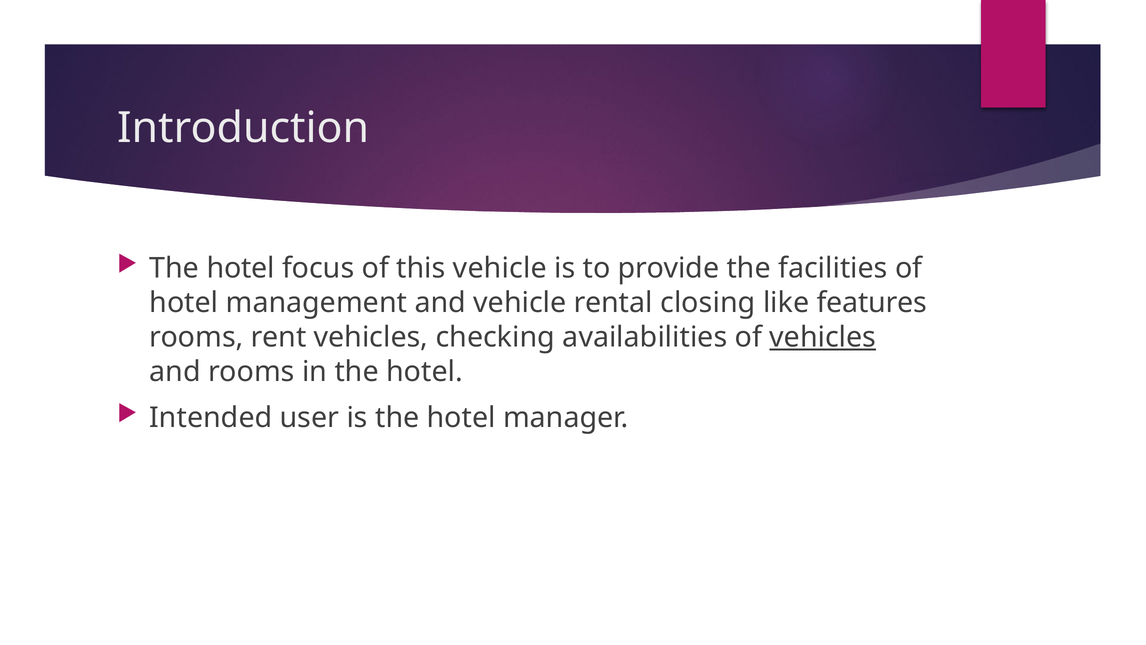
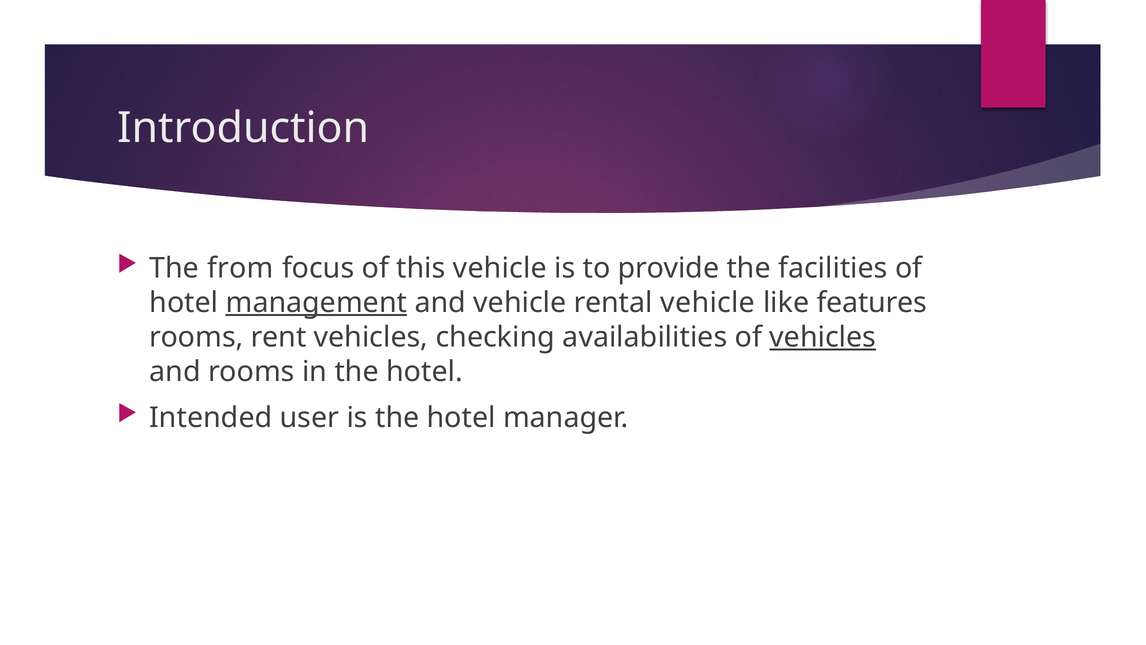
hotel: hotel -> from (240, 268)
management underline: none -> present (316, 303)
rental closing: closing -> vehicle (708, 303)
